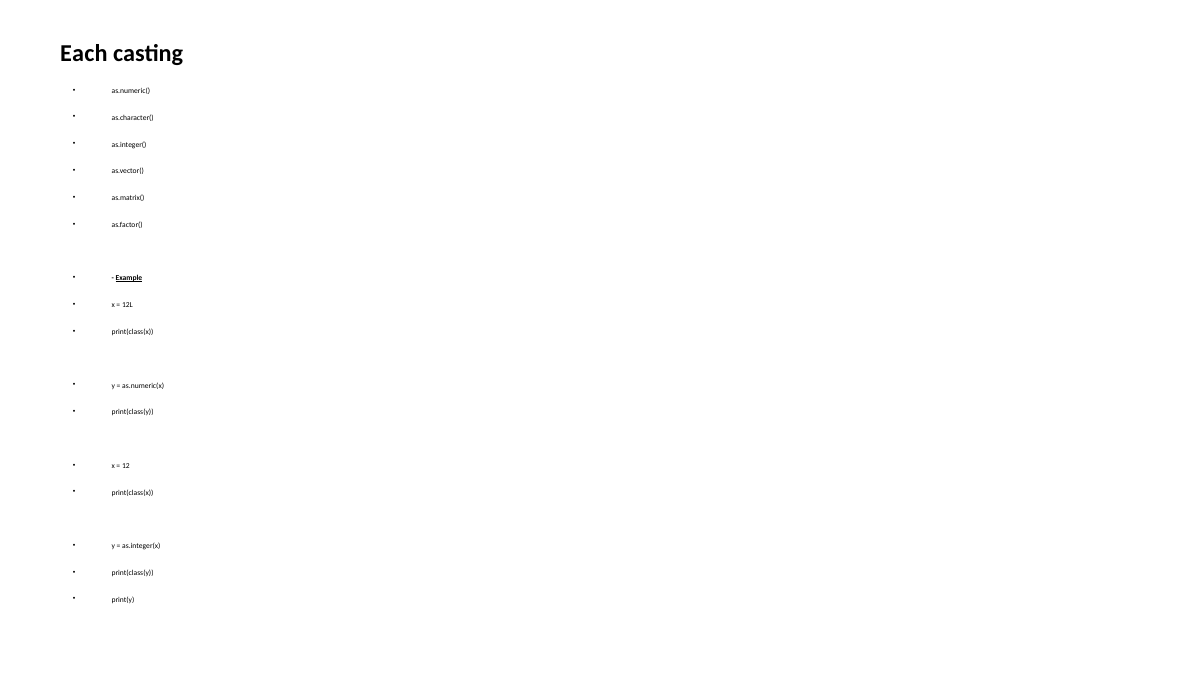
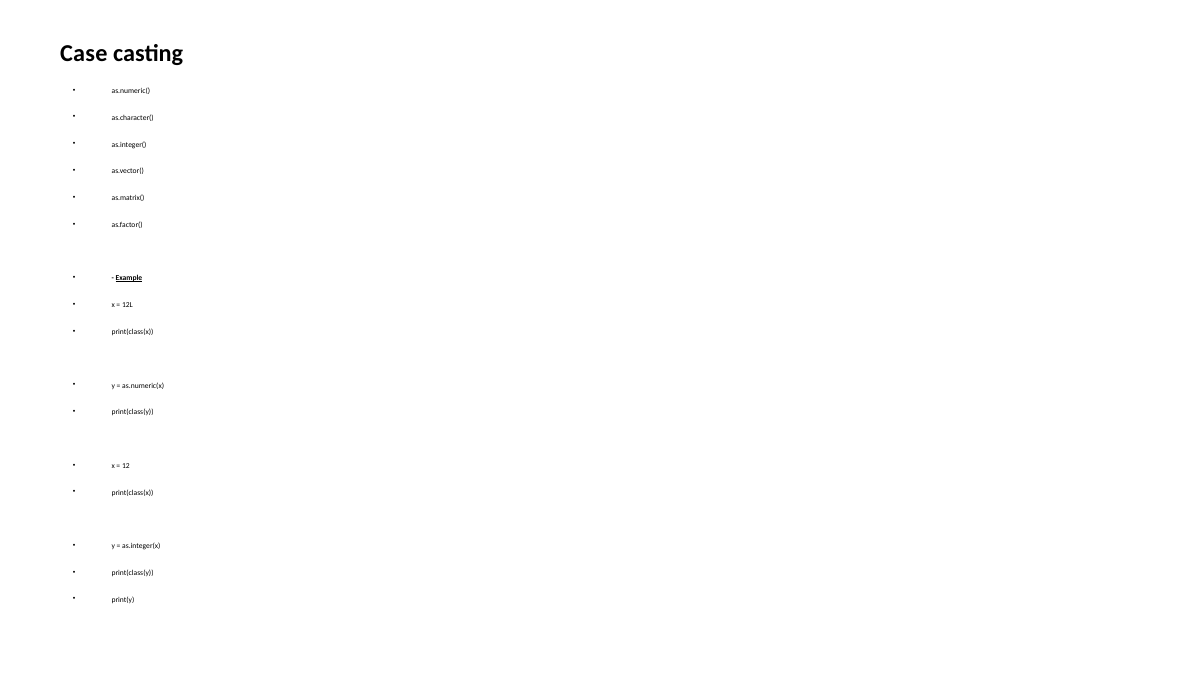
Each: Each -> Case (84, 54)
